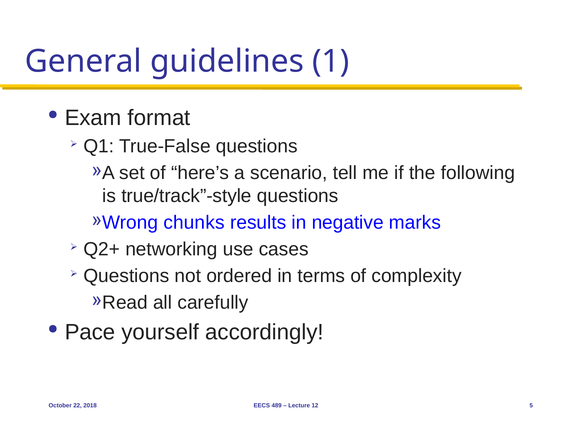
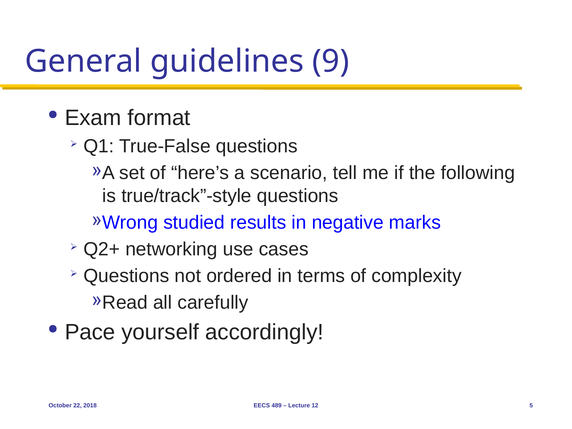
1: 1 -> 9 (331, 61)
chunks: chunks -> studied (194, 223)
